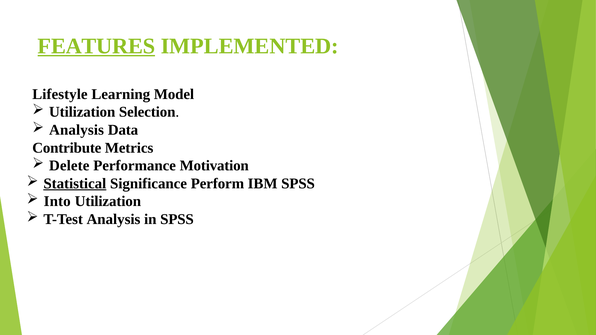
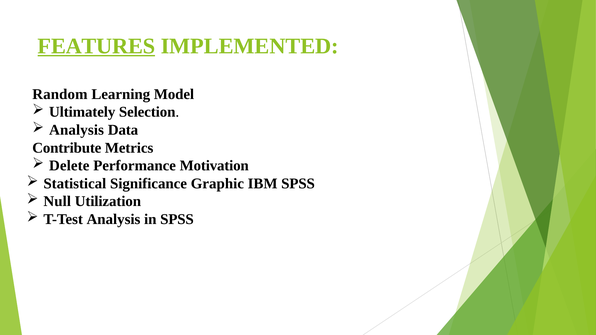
Lifestyle: Lifestyle -> Random (60, 94)
Utilization: Utilization -> Ultimately (82, 112)
Statistical underline: present -> none (75, 184)
Perform: Perform -> Graphic (217, 184)
Into: Into -> Null (57, 202)
